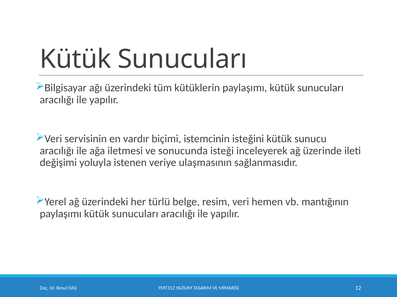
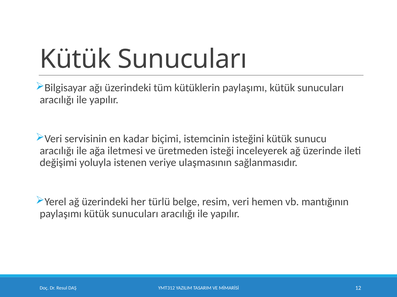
vardır: vardır -> kadar (136, 139)
sonucunda: sonucunda -> üretmeden (183, 151)
